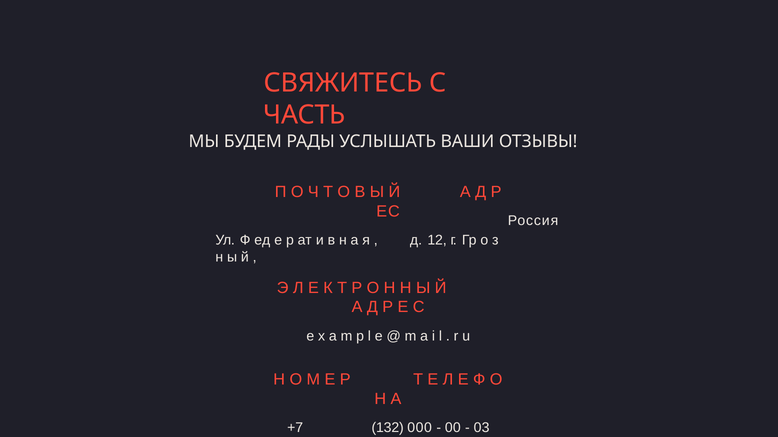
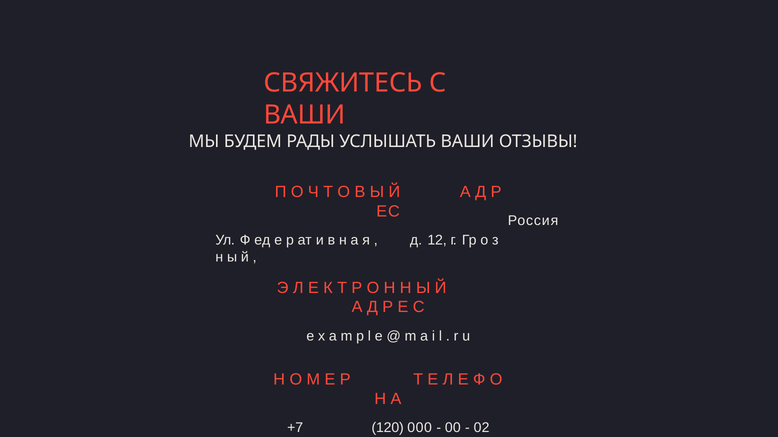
ЧАСТЬ: ЧАСТЬ -> ВАШИ (304, 115)
132: 132 -> 120 (388, 428)
03: 03 -> 02 (482, 428)
